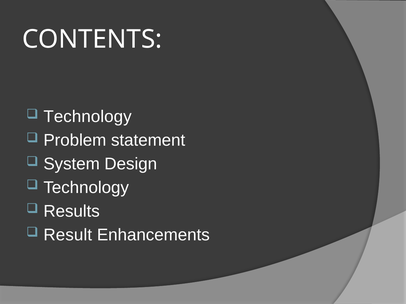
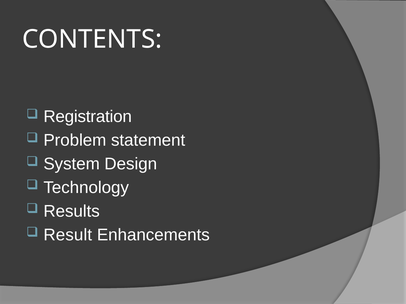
Technology: Technology -> Registration (88, 117)
